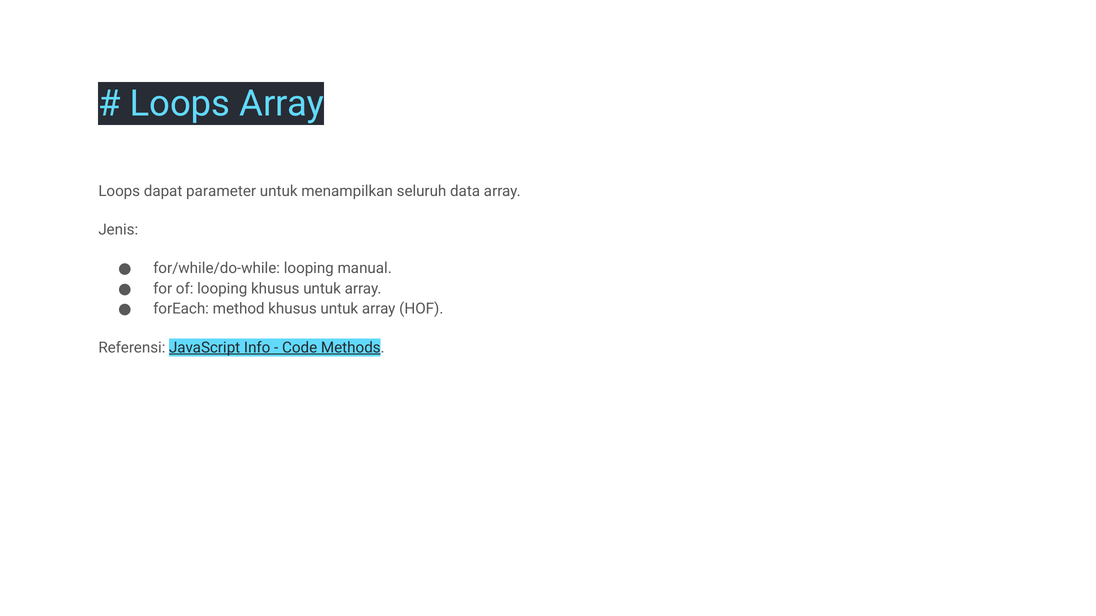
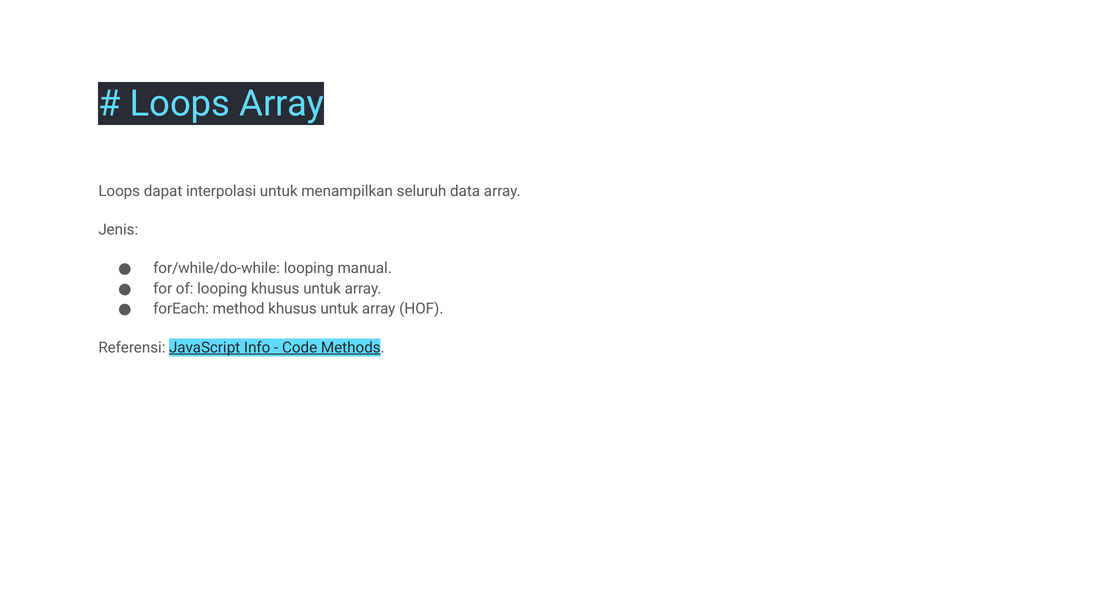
parameter: parameter -> interpolasi (221, 191)
